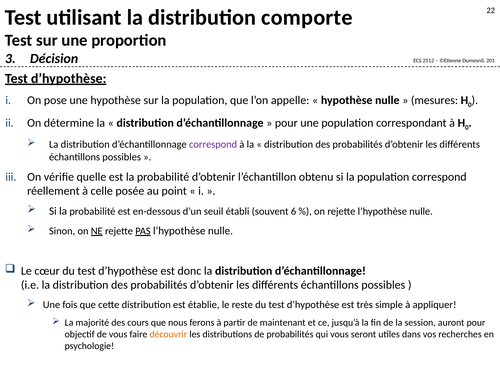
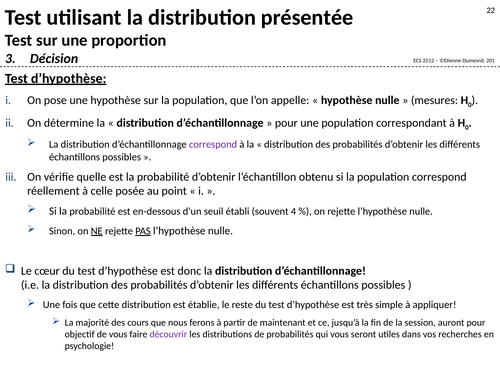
comporte: comporte -> présentée (307, 17)
6: 6 -> 4 (294, 211)
découvrir colour: orange -> purple (168, 334)
